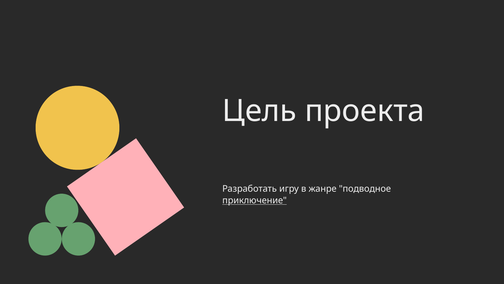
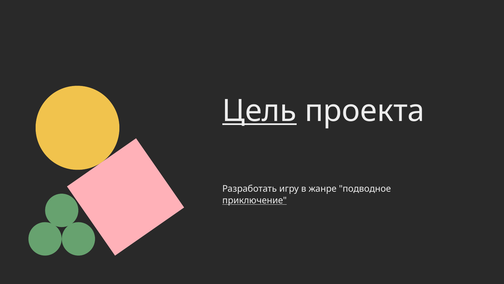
Цель underline: none -> present (260, 111)
